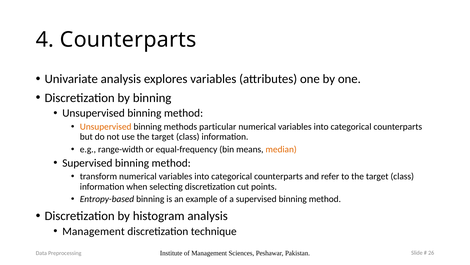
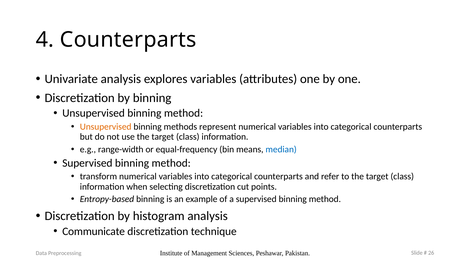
particular: particular -> represent (218, 127)
median colour: orange -> blue (281, 149)
Management: Management -> Communicate (94, 231)
